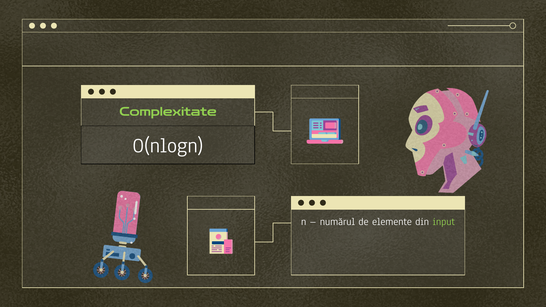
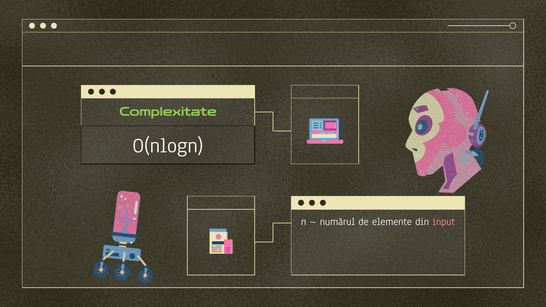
input colour: light green -> pink (444, 222)
